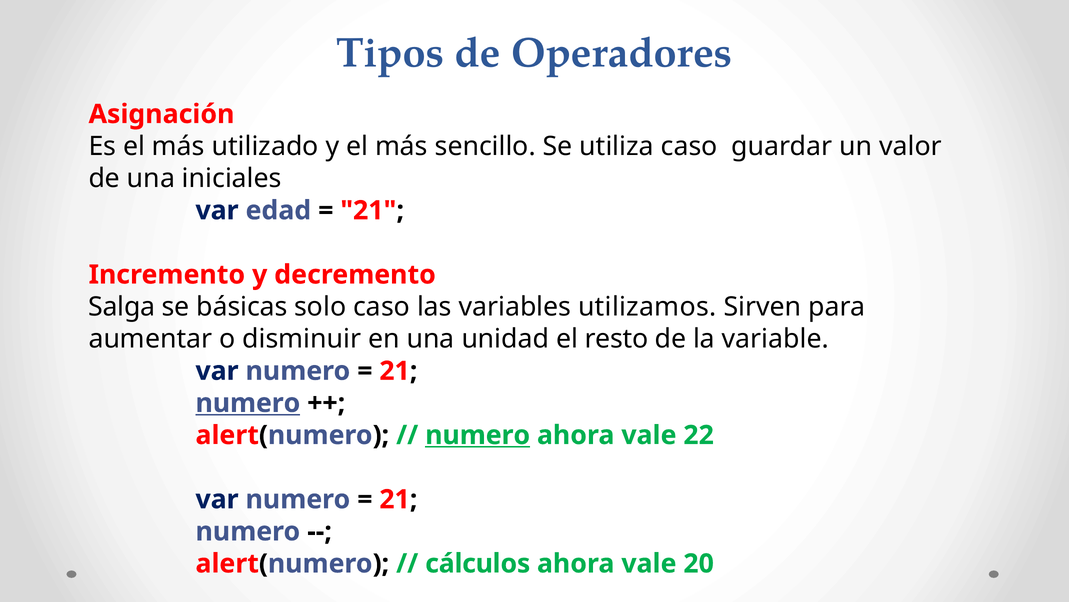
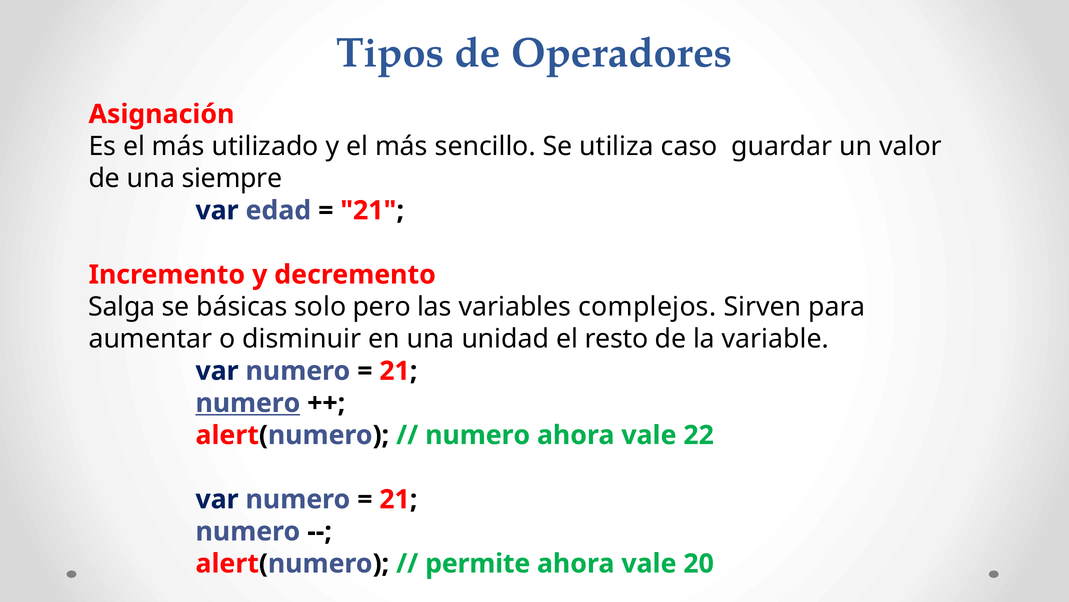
iniciales: iniciales -> siempre (232, 178)
solo caso: caso -> pero (382, 306)
utilizamos: utilizamos -> complejos (647, 306)
numero underline: present -> none (478, 435)
cálculos: cálculos -> permite (478, 563)
